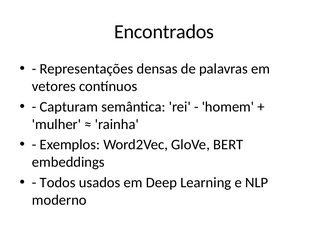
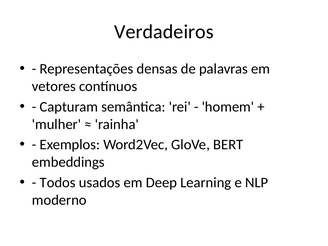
Encontrados: Encontrados -> Verdadeiros (164, 32)
